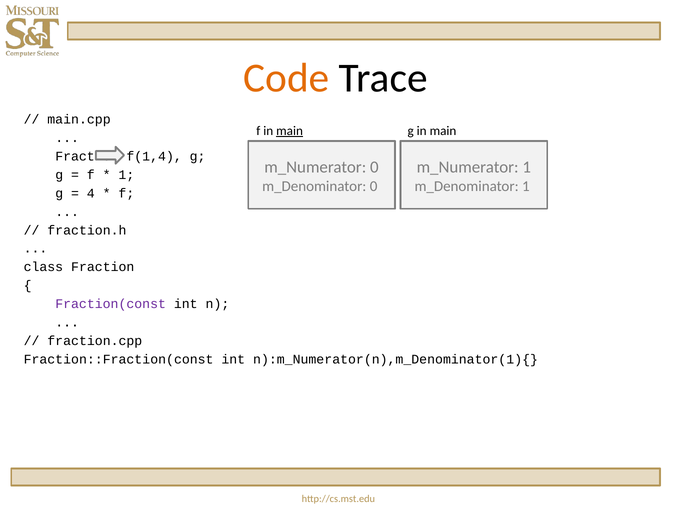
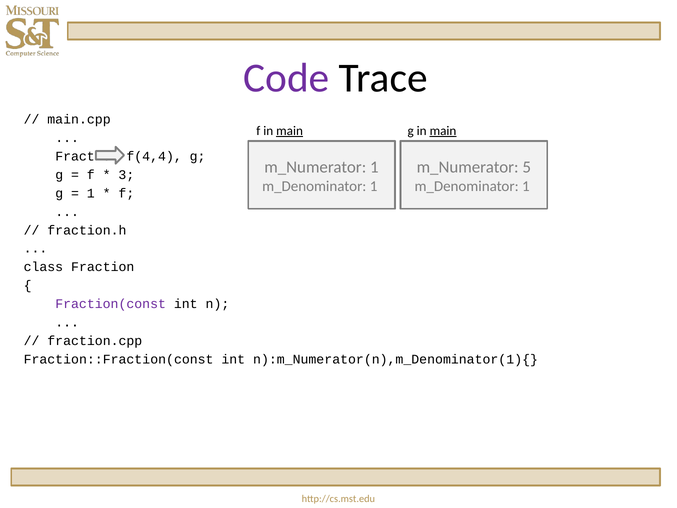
Code colour: orange -> purple (286, 78)
main underline: none -> present (443, 131)
f(1,4: f(1,4 -> f(4,4 (154, 156)
m_Numerator 0: 0 -> 1 (374, 167)
m_Numerator 1: 1 -> 5 (527, 167)
1: 1 -> 3 (126, 175)
0: 0 -> 1 (374, 186)
4: 4 -> 1 (91, 193)
